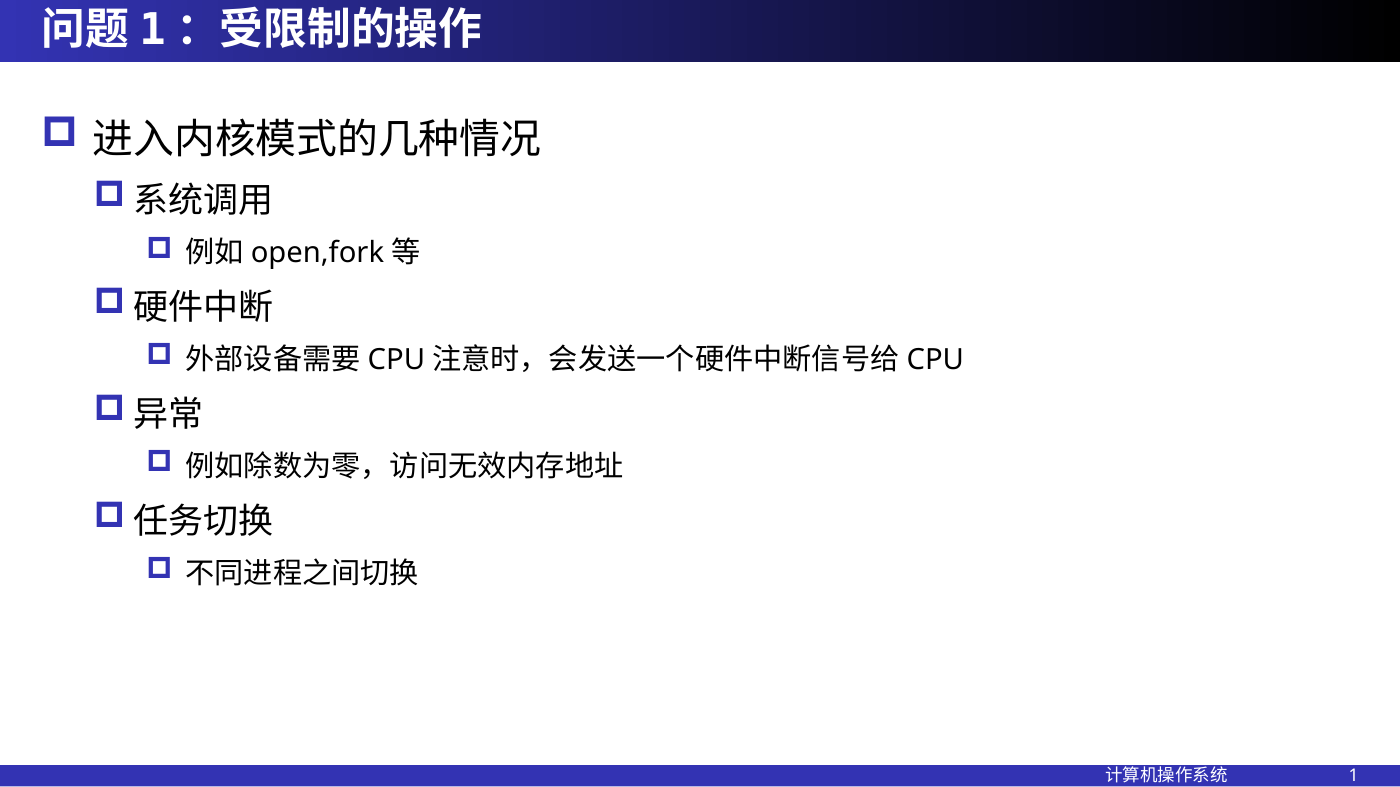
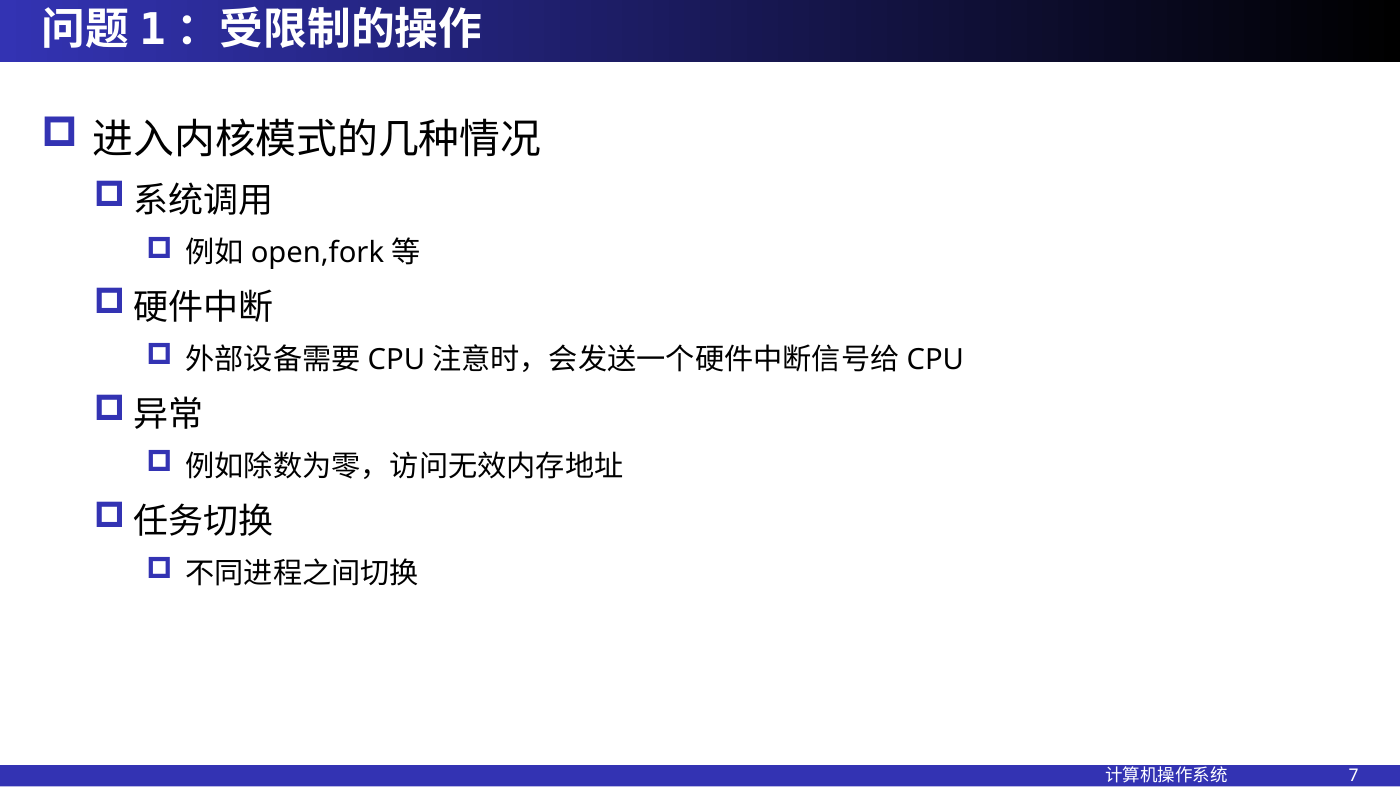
1: 1 -> 7 (1354, 776)
